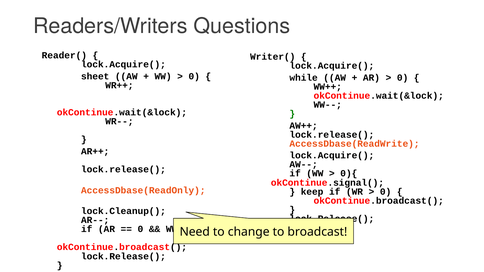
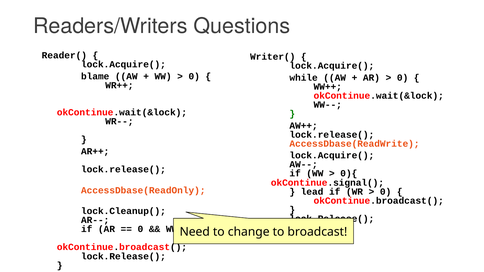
sheet: sheet -> blame (95, 76)
keep: keep -> lead (312, 192)
